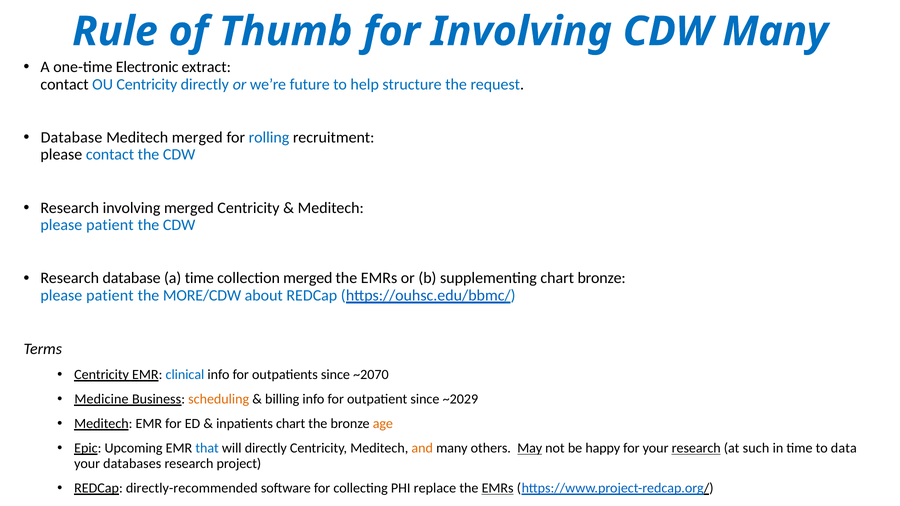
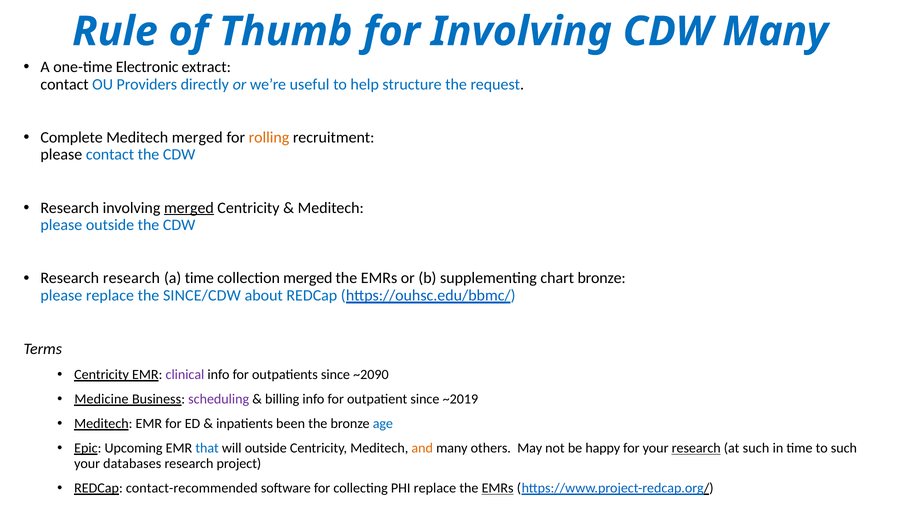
OU Centricity: Centricity -> Providers (147, 84)
future: future -> useful (310, 84)
Database: Database -> Complete (72, 138)
rolling colour: blue -> orange (269, 138)
merged underline: none -> present (189, 208)
patient: patient -> outside (110, 225)
Research database: database -> research (131, 278)
patient: patient -> replace (110, 296)
MORE/CDW: MORE/CDW -> SINCE/CDW (202, 296)
clinical colour: blue -> purple (185, 375)
~2070: ~2070 -> ~2090 (371, 375)
scheduling colour: orange -> purple (219, 399)
~2029: ~2029 -> ~2019 (460, 399)
inpatients chart: chart -> been (291, 424)
age colour: orange -> blue (383, 424)
will directly: directly -> outside (266, 448)
May underline: present -> none (530, 448)
to data: data -> such (844, 448)
directly-recommended: directly-recommended -> contact-recommended (192, 488)
